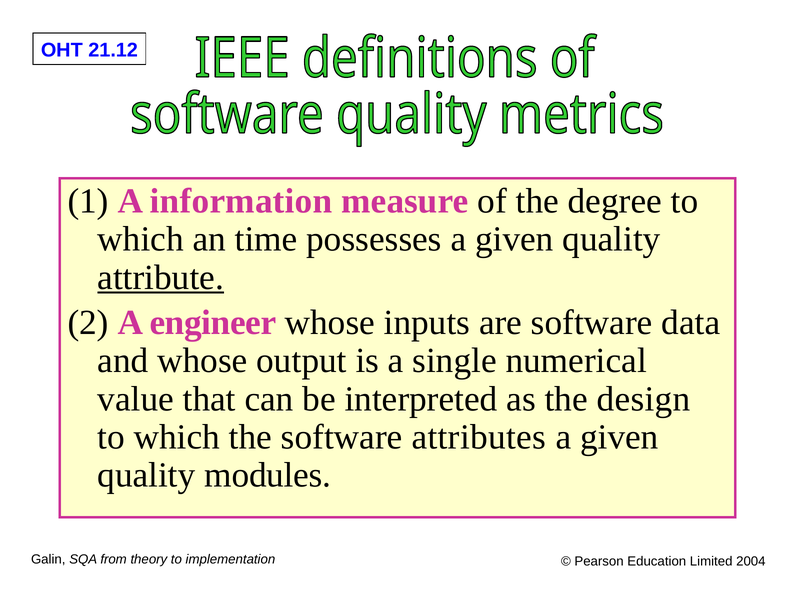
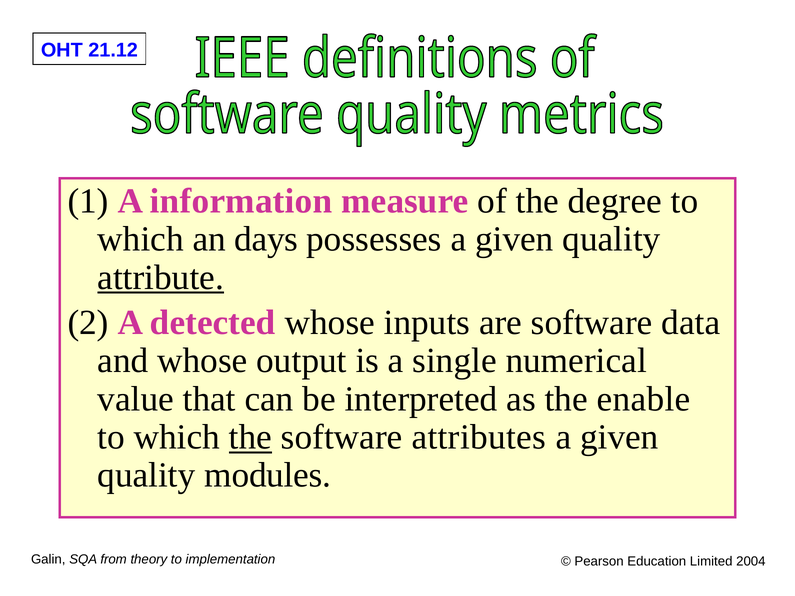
time: time -> days (266, 239)
engineer: engineer -> detected (213, 323)
design: design -> enable (644, 399)
the underline: none -> present (250, 437)
